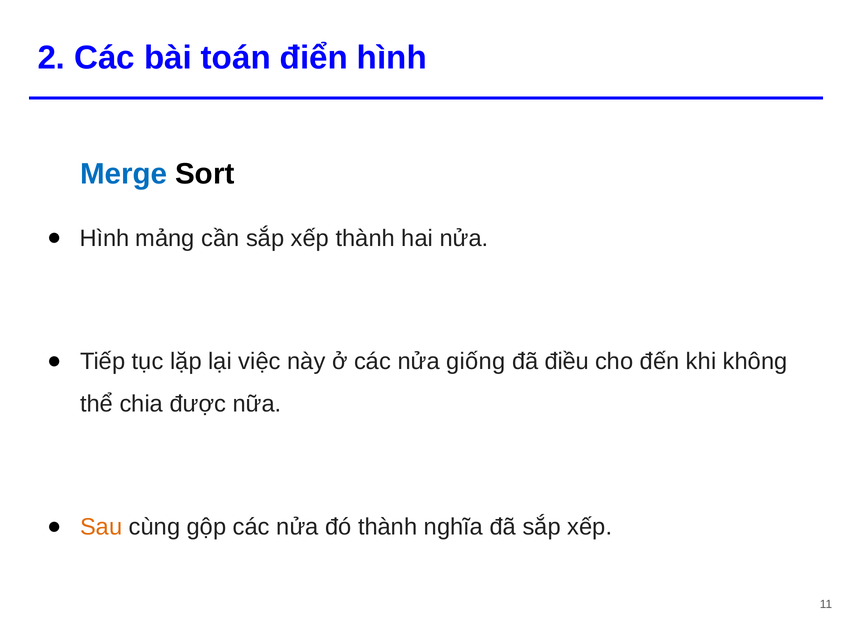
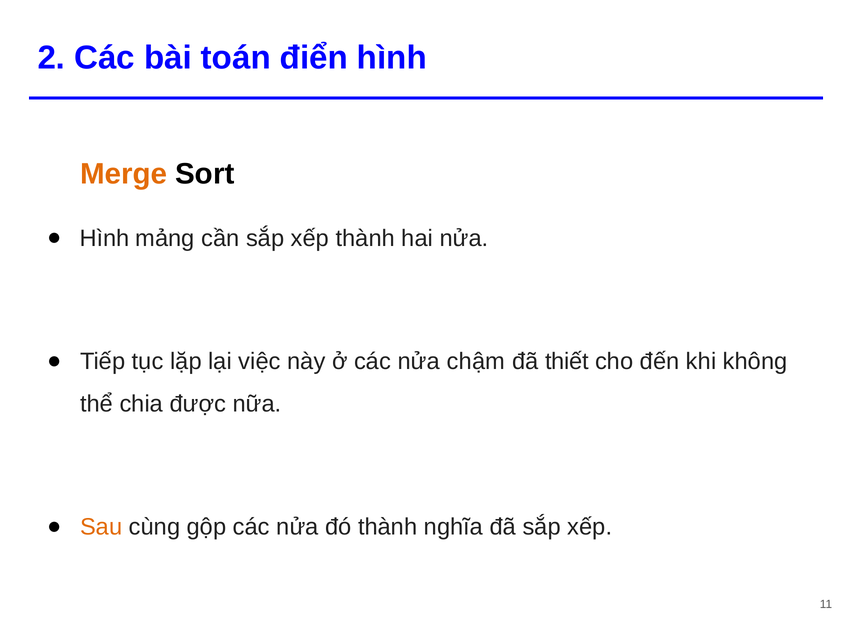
Merge colour: blue -> orange (124, 174)
giống: giống -> chậm (476, 362)
điều: điều -> thiết (567, 362)
